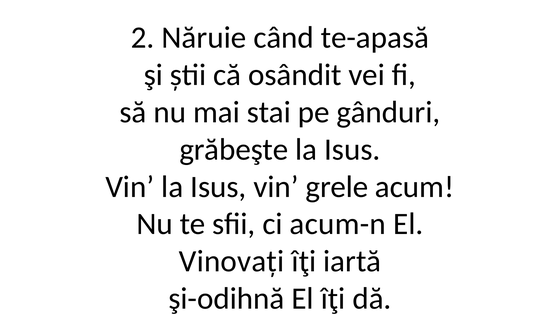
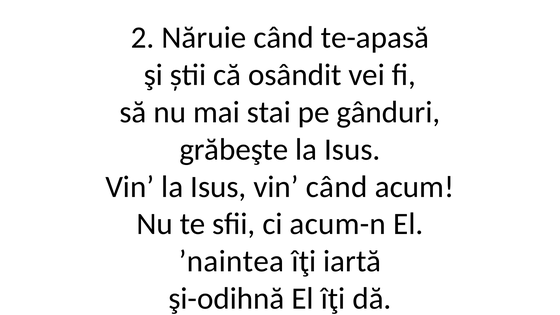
vinʼ grele: grele -> când (337, 187)
Vinovați: Vinovați -> ʼnaintea (232, 261)
